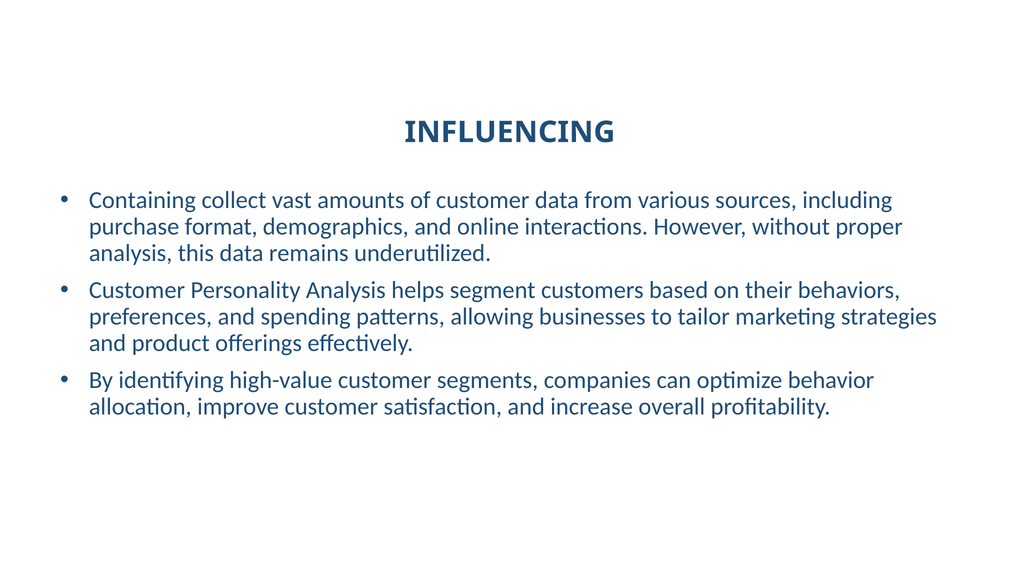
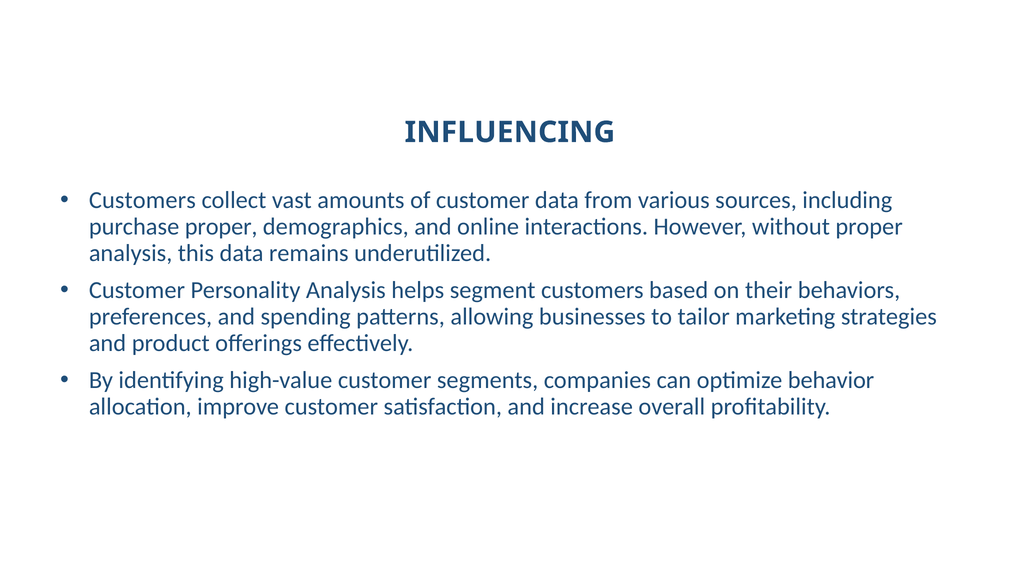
Containing: Containing -> Customers (142, 200)
purchase format: format -> proper (221, 226)
